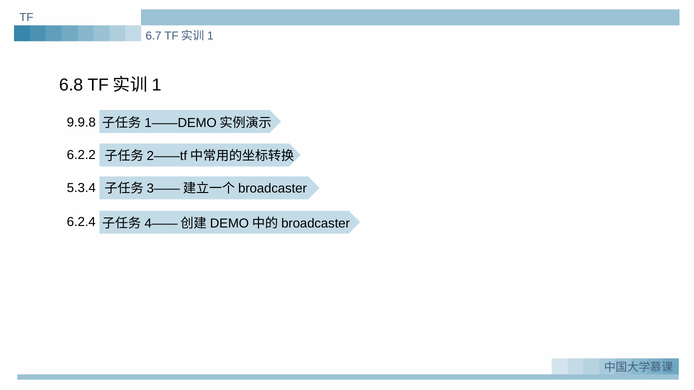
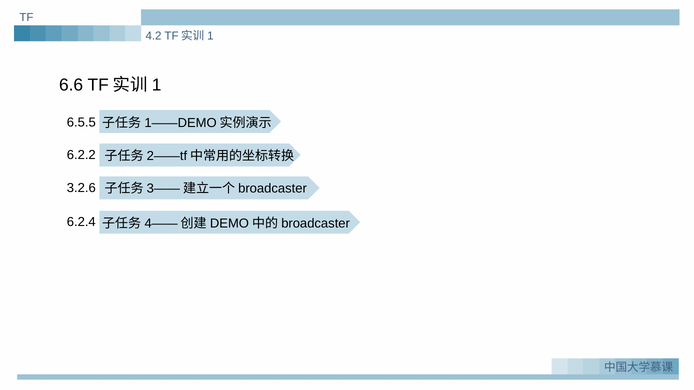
6.7: 6.7 -> 4.2 (154, 36)
6.8: 6.8 -> 6.6 (71, 85)
9.9.8: 9.9.8 -> 6.5.5 (81, 122)
5.3.4: 5.3.4 -> 3.2.6 (81, 188)
